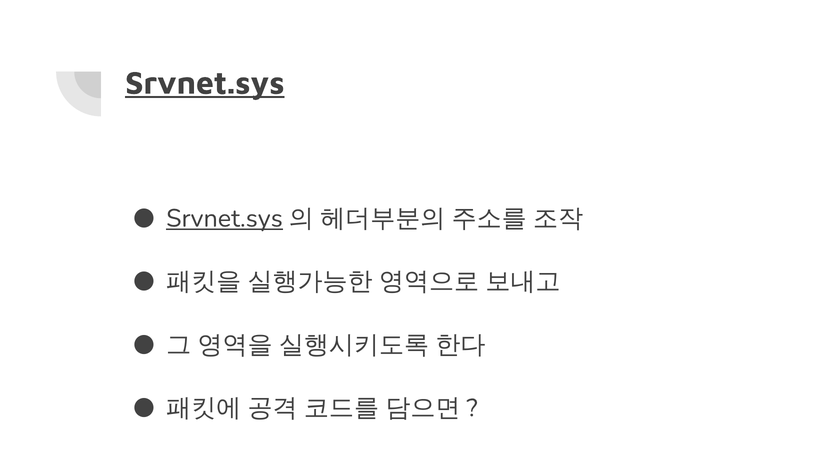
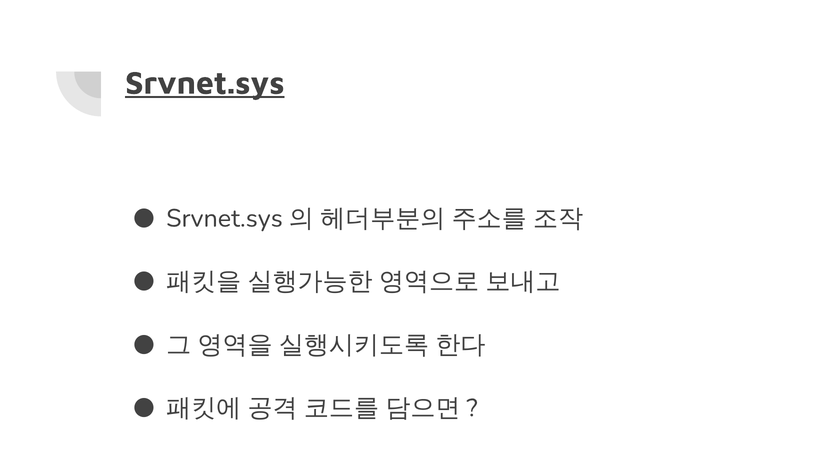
Srvnet.sys underline: present -> none (224, 218)
